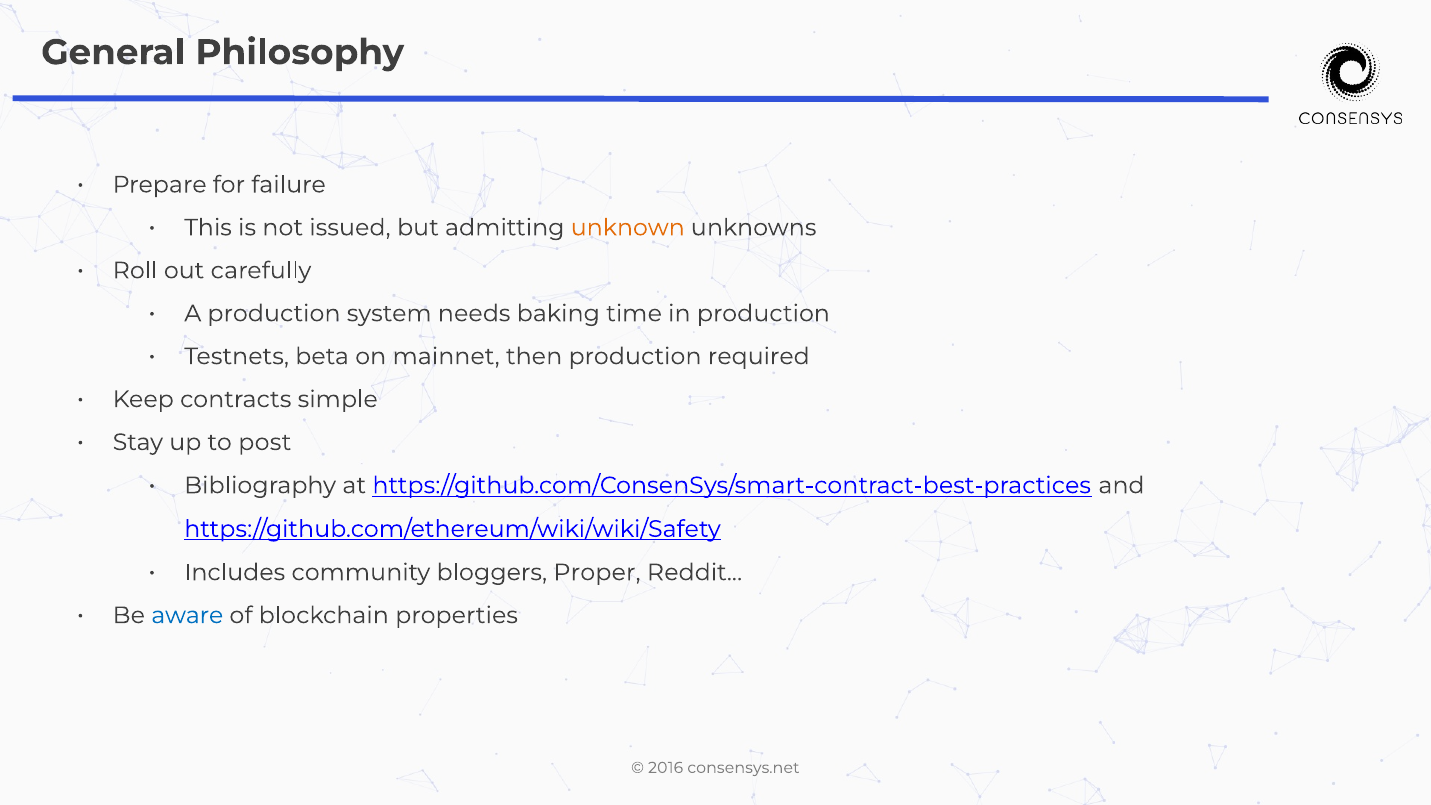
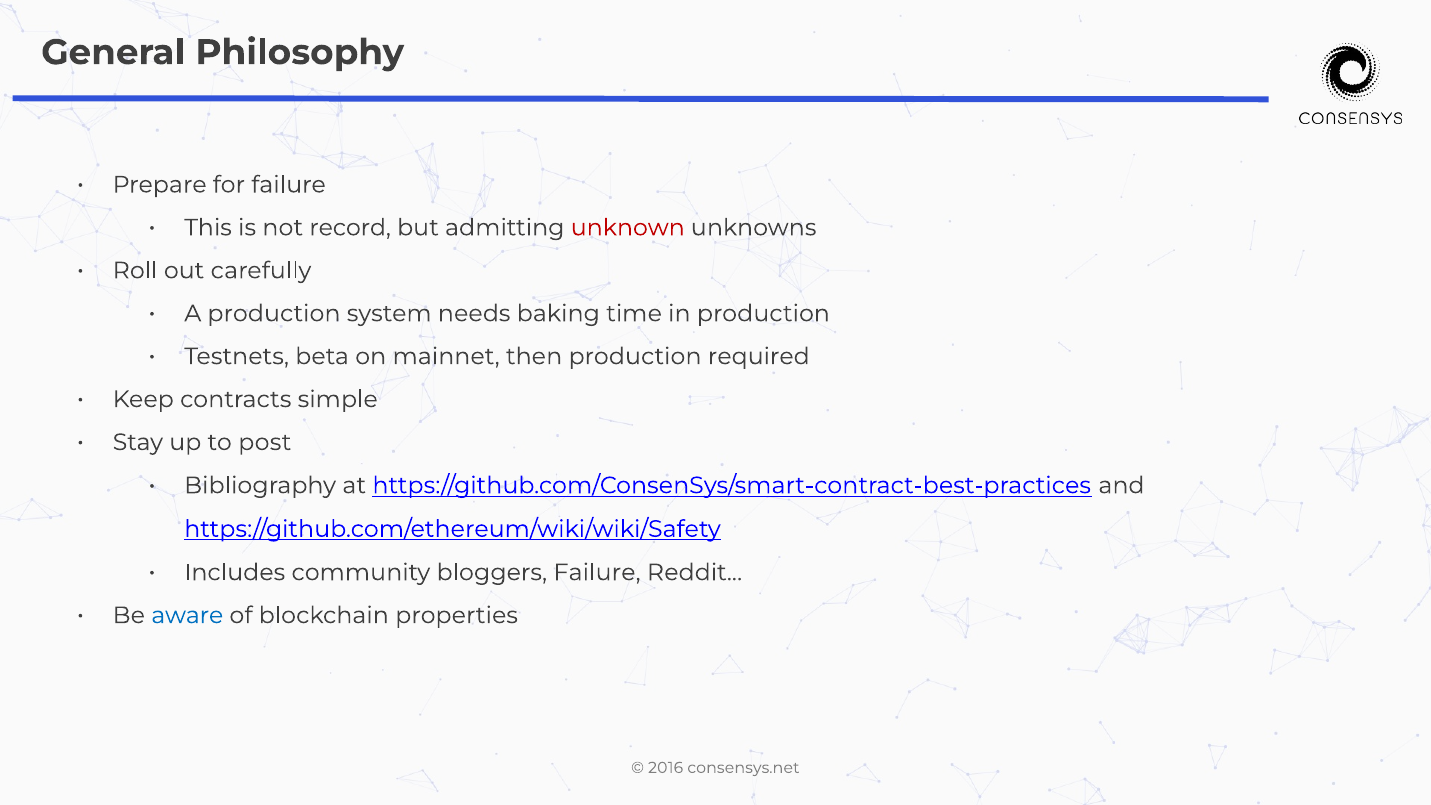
issued: issued -> record (350, 228)
unknown colour: orange -> red (628, 228)
bloggers Proper: Proper -> Failure (597, 572)
